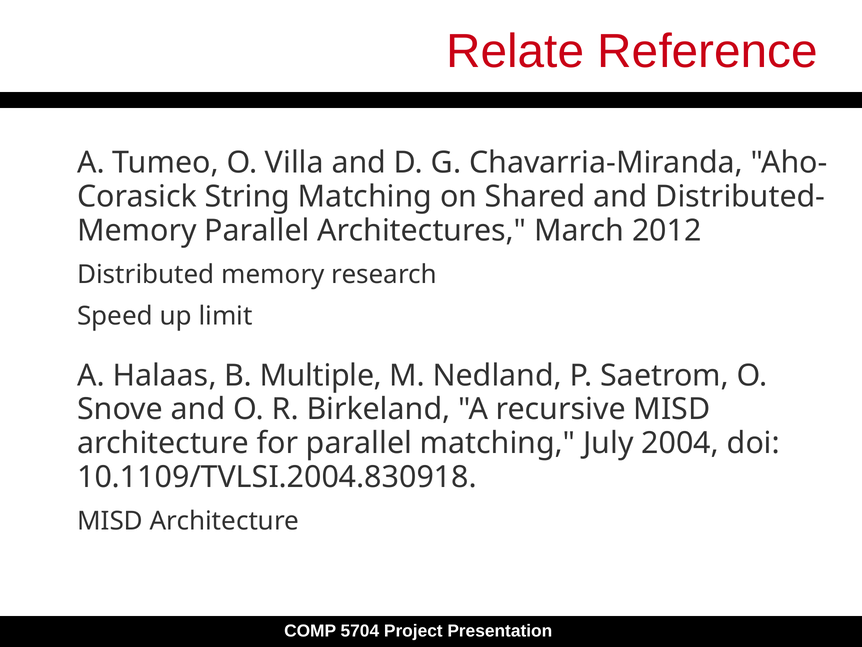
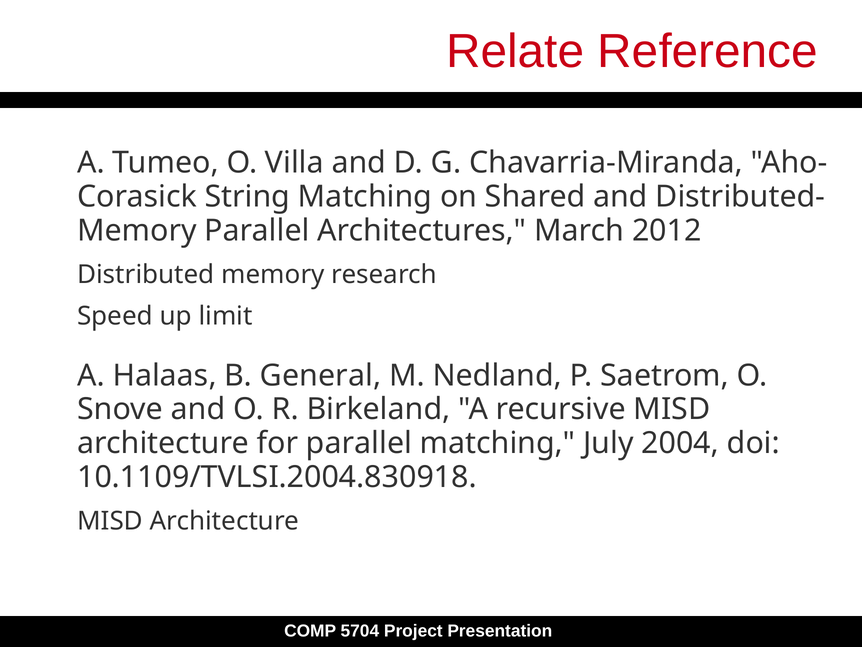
Multiple: Multiple -> General (321, 375)
